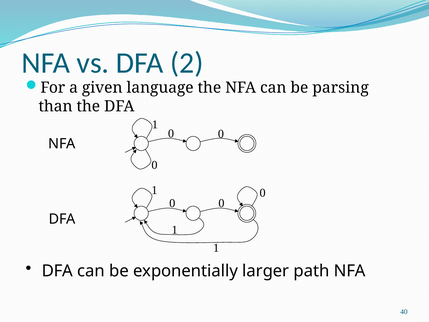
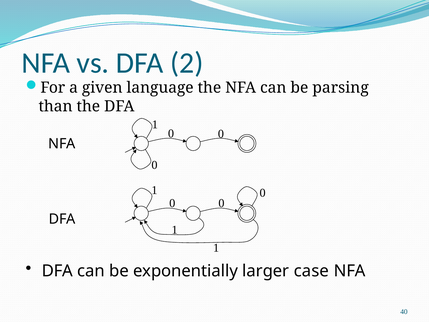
path: path -> case (311, 271)
